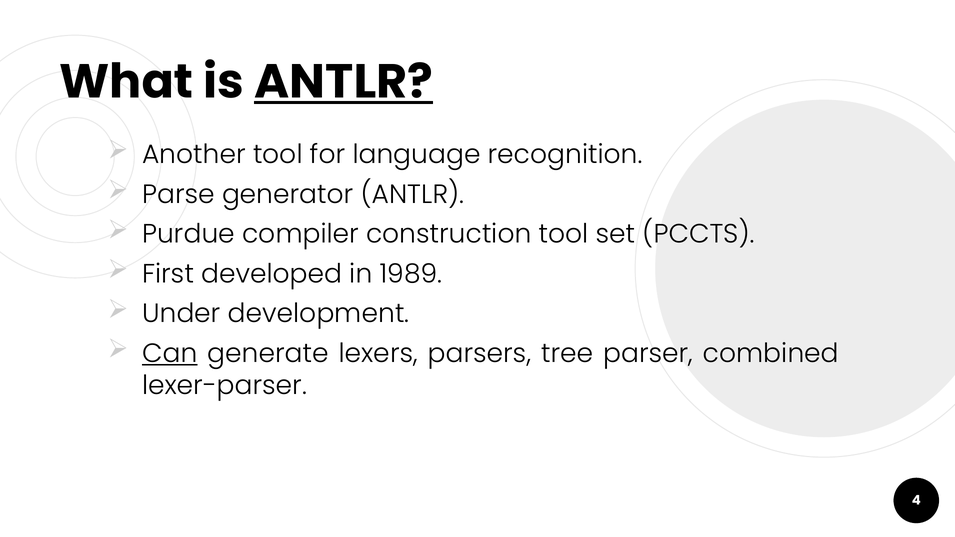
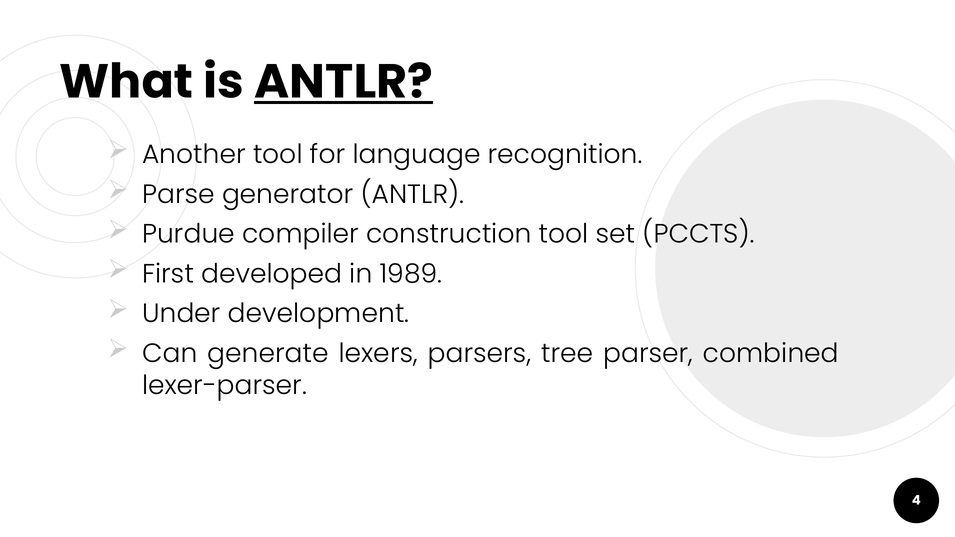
Can underline: present -> none (170, 354)
